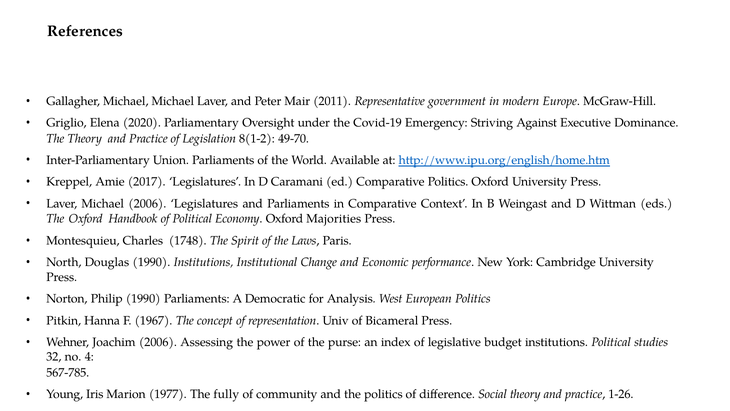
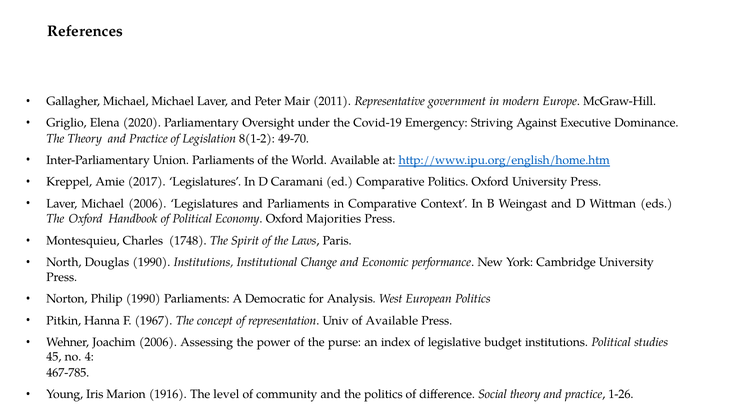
of Bicameral: Bicameral -> Available (392, 320)
32: 32 -> 45 (54, 357)
567-785: 567-785 -> 467-785 (68, 372)
1977: 1977 -> 1916 (168, 394)
fully: fully -> level (226, 394)
